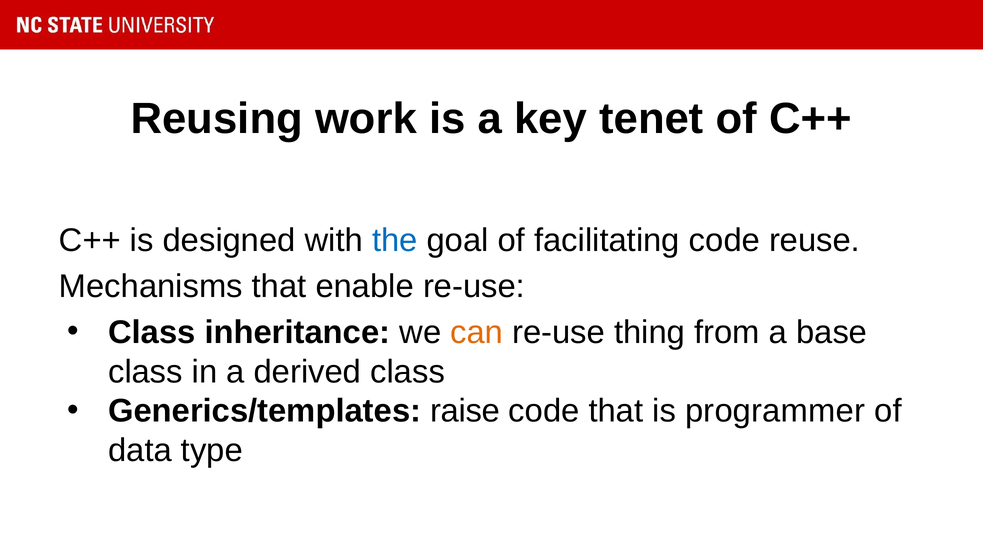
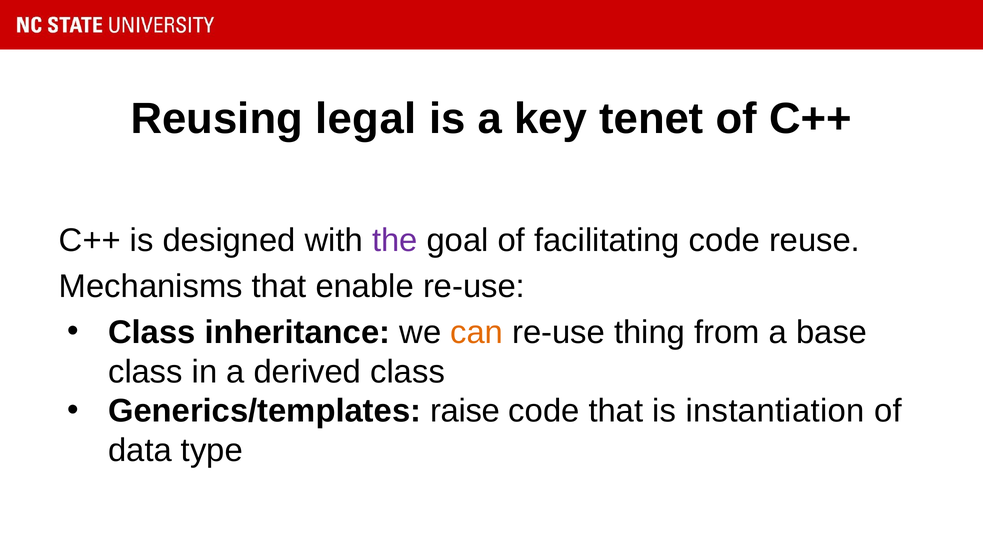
work: work -> legal (366, 119)
the colour: blue -> purple (395, 241)
programmer: programmer -> instantiation (775, 411)
